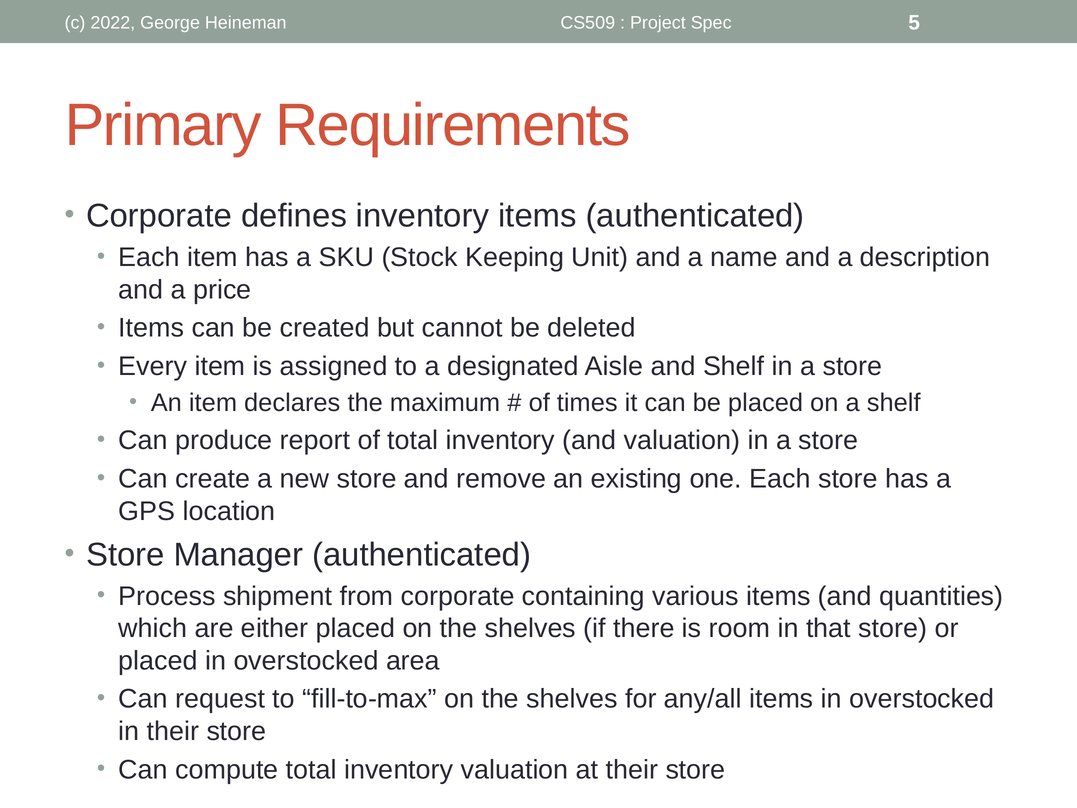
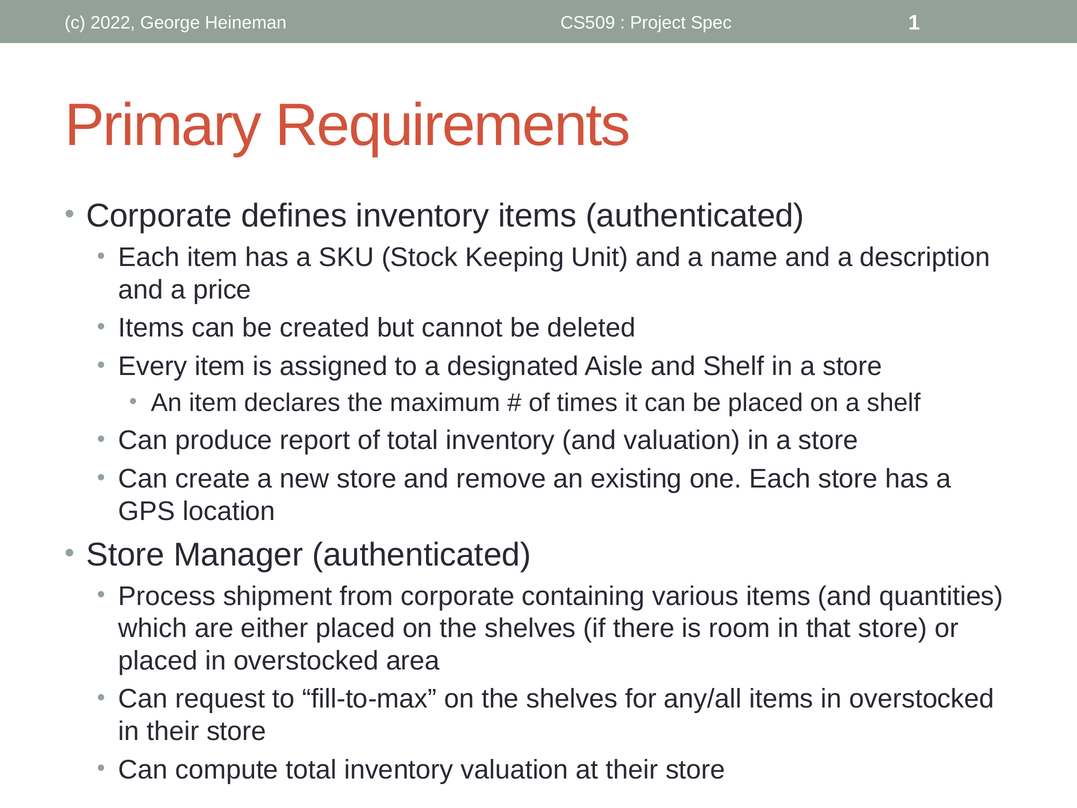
5: 5 -> 1 (914, 23)
